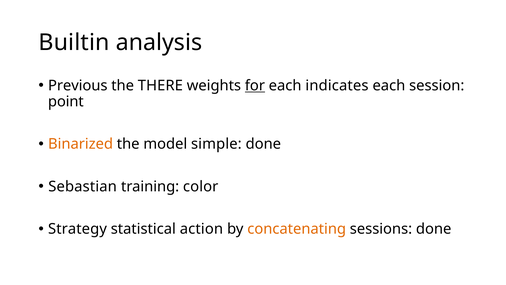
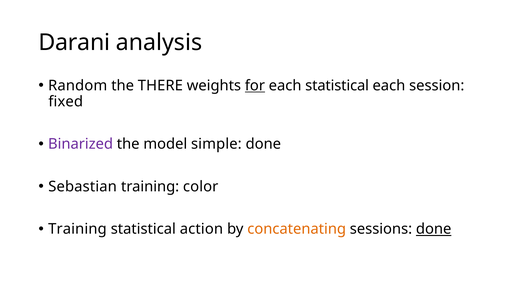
Builtin: Builtin -> Darani (74, 43)
Previous: Previous -> Random (78, 86)
each indicates: indicates -> statistical (337, 86)
point: point -> fixed (66, 101)
Binarized colour: orange -> purple (81, 144)
Strategy: Strategy -> Training (77, 229)
done underline: none -> present (434, 229)
